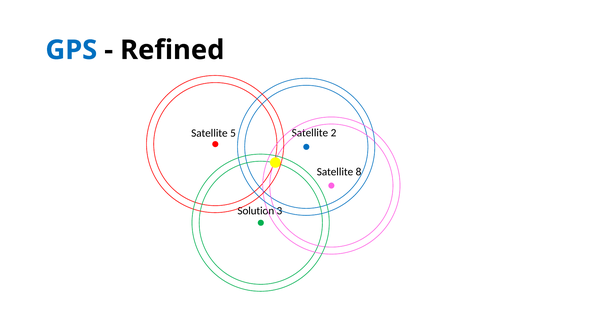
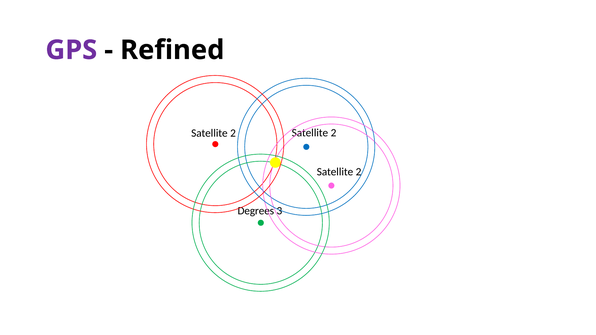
GPS colour: blue -> purple (71, 50)
5: 5 -> 2 (233, 133)
8: 8 -> 2 (359, 172)
Solution: Solution -> Degrees (256, 211)
